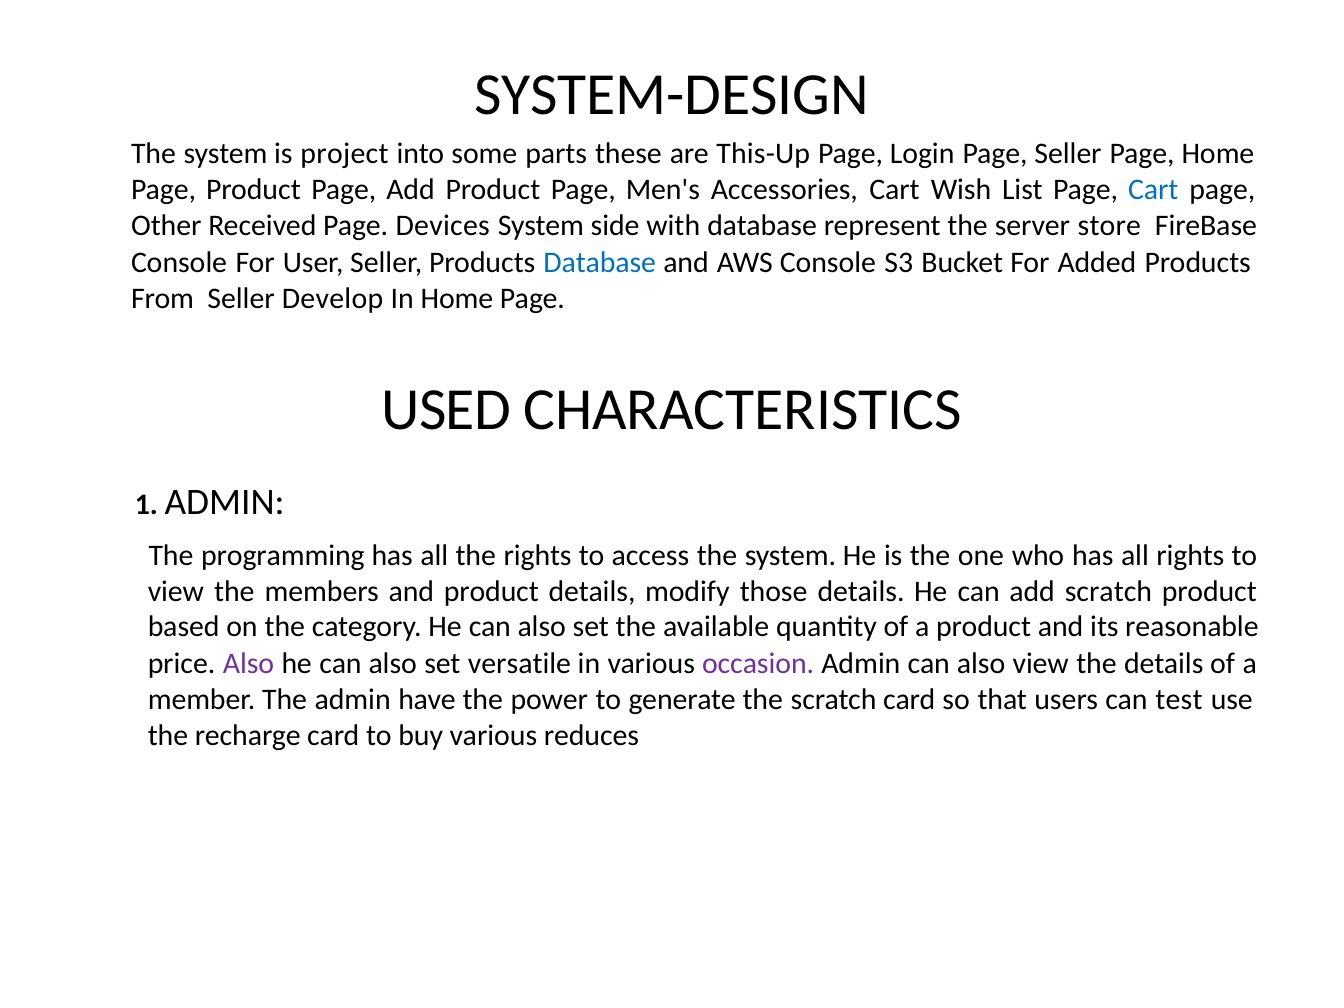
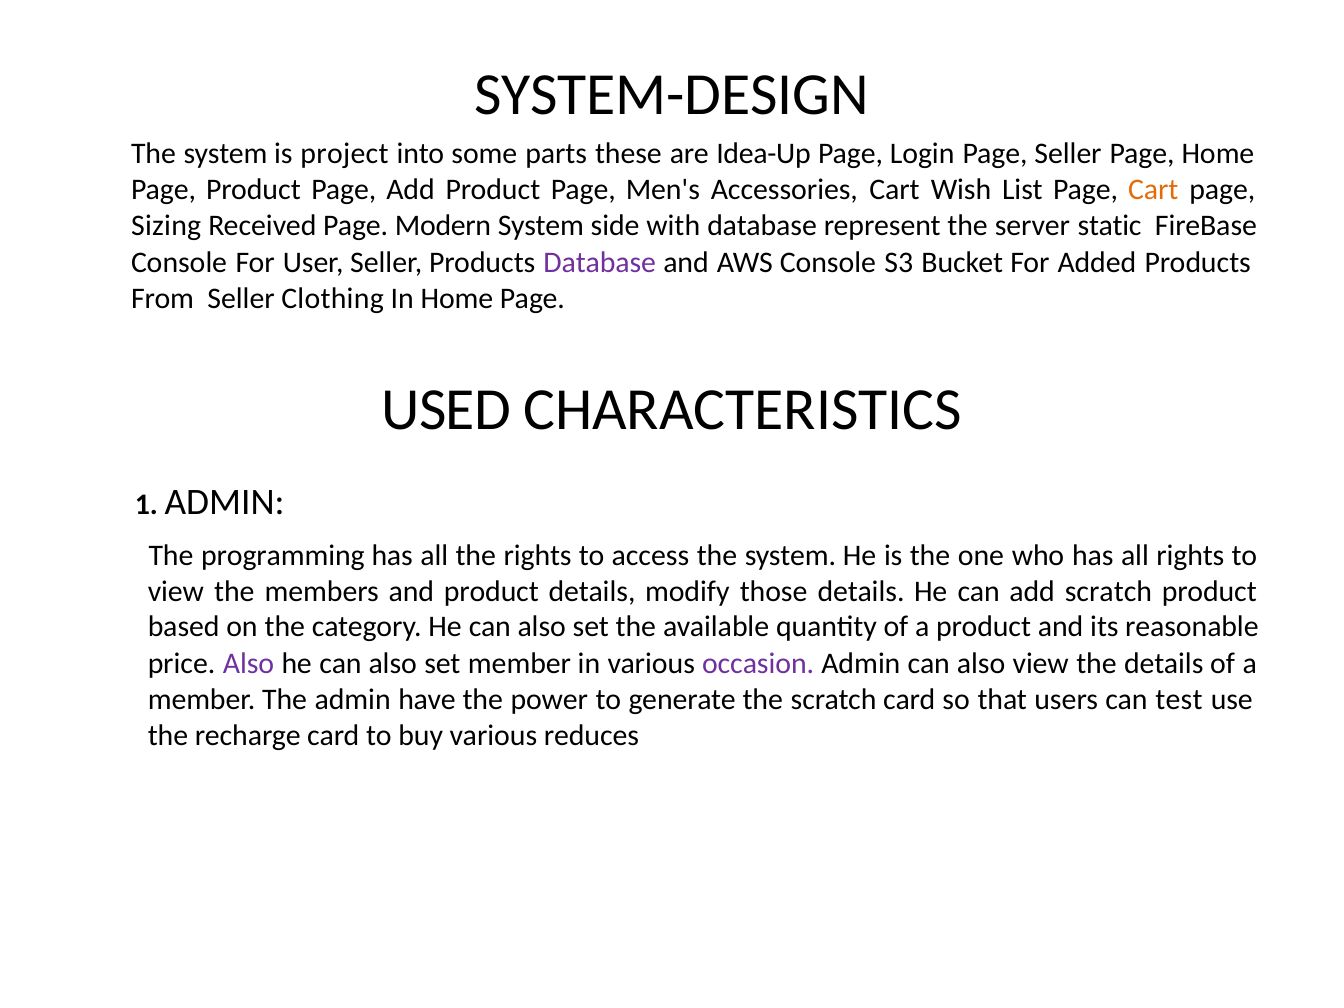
This-Up: This-Up -> Idea-Up (763, 154)
Cart colour: blue -> orange (1153, 190)
Other: Other -> Sizing (166, 226)
Devices: Devices -> Modern (443, 226)
store: store -> static (1110, 226)
Database colour: blue -> purple (600, 262)
Develop: Develop -> Clothing (333, 298)
set versatile: versatile -> member (520, 664)
